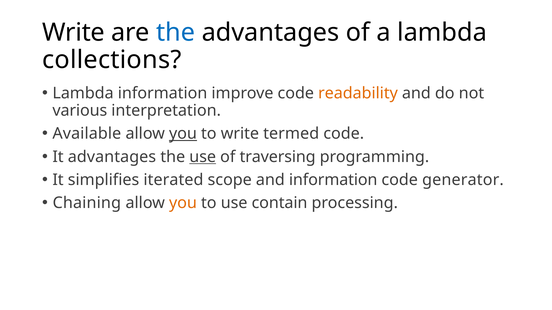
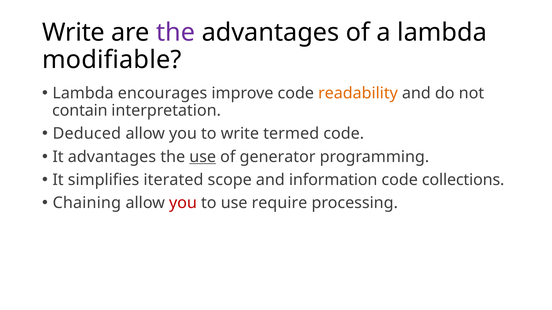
the colour: blue -> purple (176, 33)
collections: collections -> modifiable (112, 60)
Lambda information: information -> encourages (163, 93)
various: various -> contain (80, 111)
Available: Available -> Deduced (87, 134)
you underline: present -> none (183, 134)
traversing: traversing -> generator (278, 157)
generator: generator -> collections (463, 180)
you colour: orange -> red (183, 203)
contain: contain -> require (279, 203)
